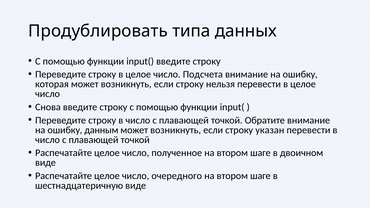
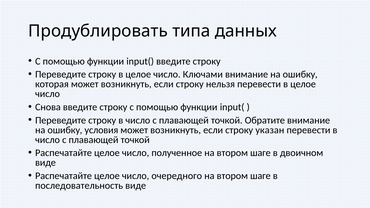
Подсчета: Подсчета -> Ключами (203, 74)
данным: данным -> условия (101, 130)
шестнадцатеричную: шестнадцатеричную -> последовательность (79, 186)
